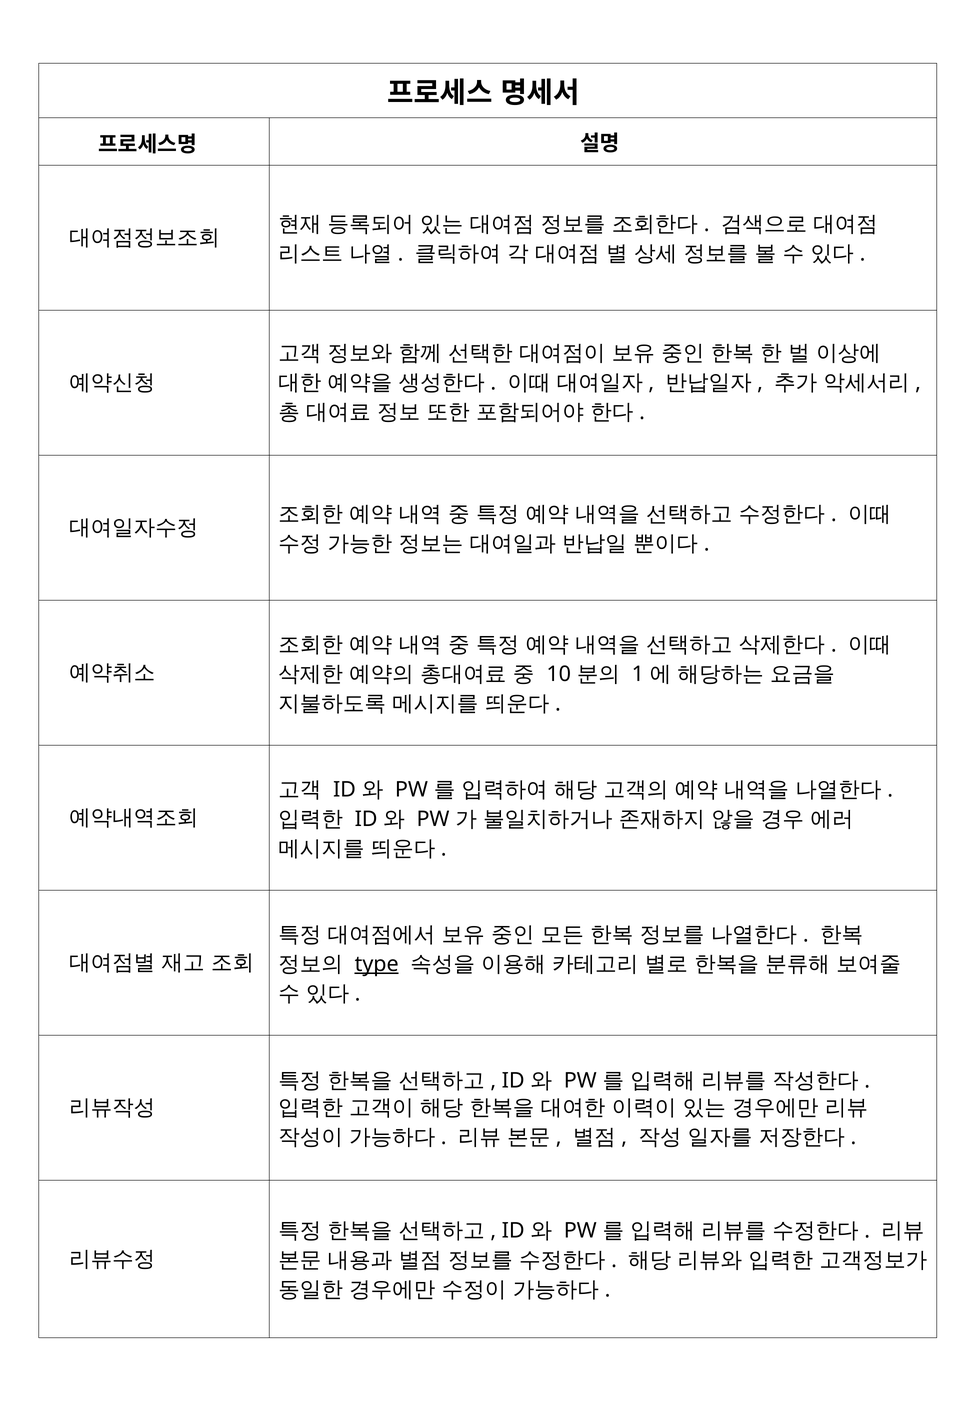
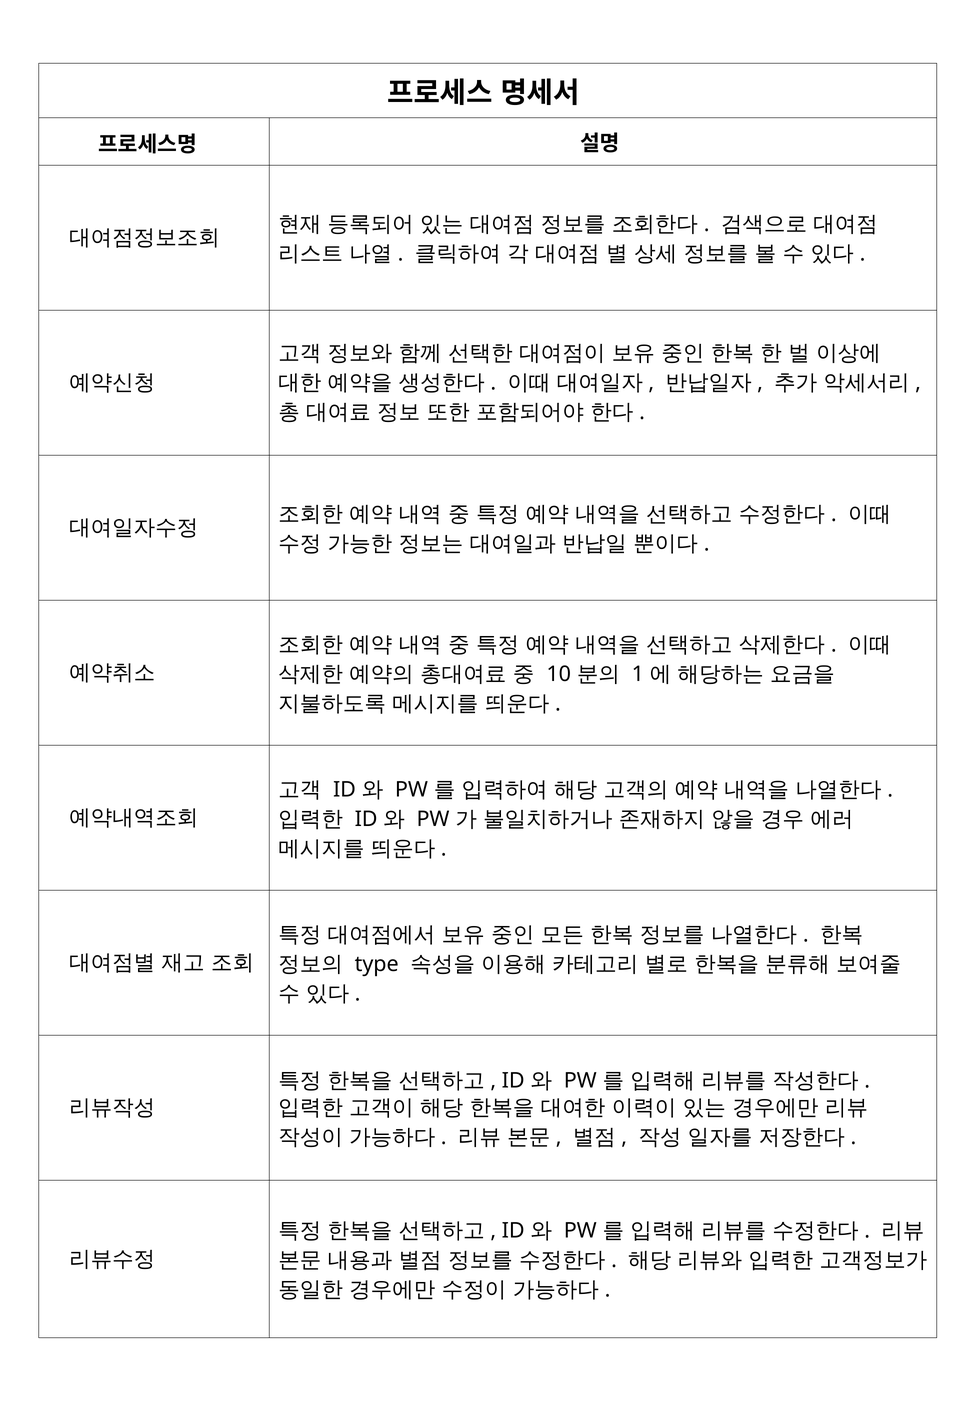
type underline: present -> none (377, 964)
